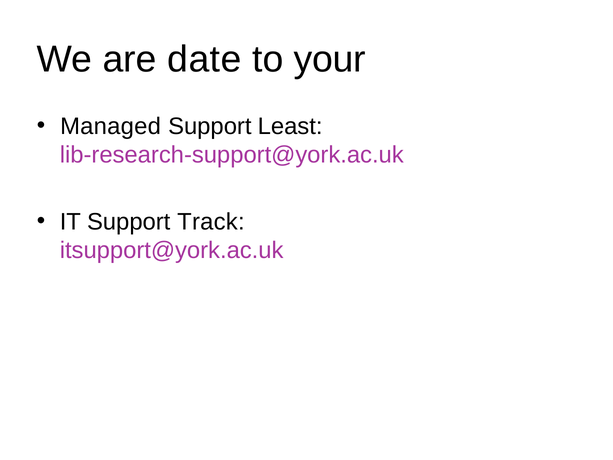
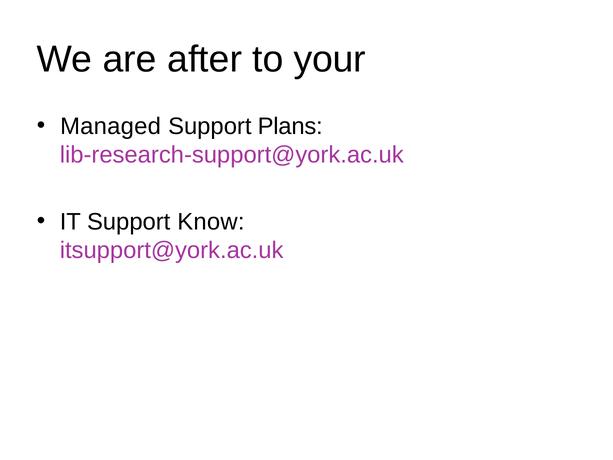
date: date -> after (205, 59)
Least: Least -> Plans (290, 126)
Track: Track -> Know (211, 222)
